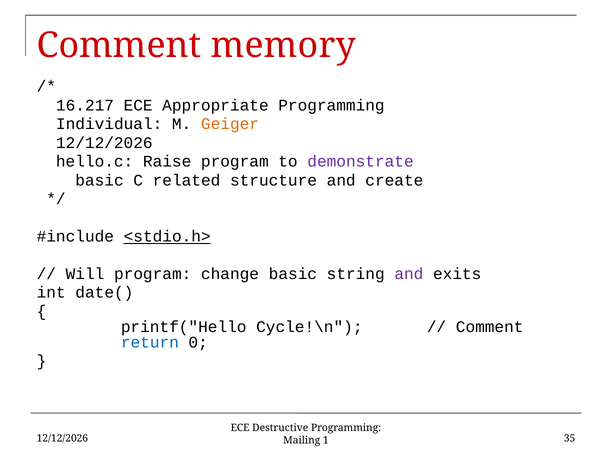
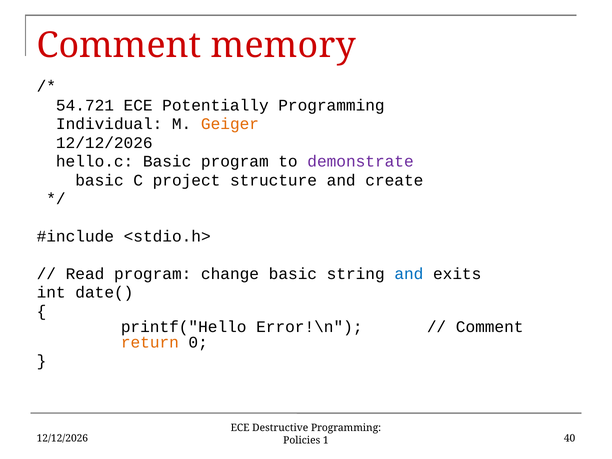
16.217: 16.217 -> 54.721 (85, 105)
Appropriate: Appropriate -> Potentially (215, 105)
hello.c Raise: Raise -> Basic (167, 162)
related: related -> project (187, 180)
<stdio.h> underline: present -> none (167, 236)
Will: Will -> Read (85, 274)
and colour: purple -> blue (409, 274)
Cycle!\n: Cycle!\n -> Error!\n (309, 327)
return colour: blue -> orange (150, 342)
Mailing: Mailing -> Policies (302, 440)
35: 35 -> 40 (570, 438)
